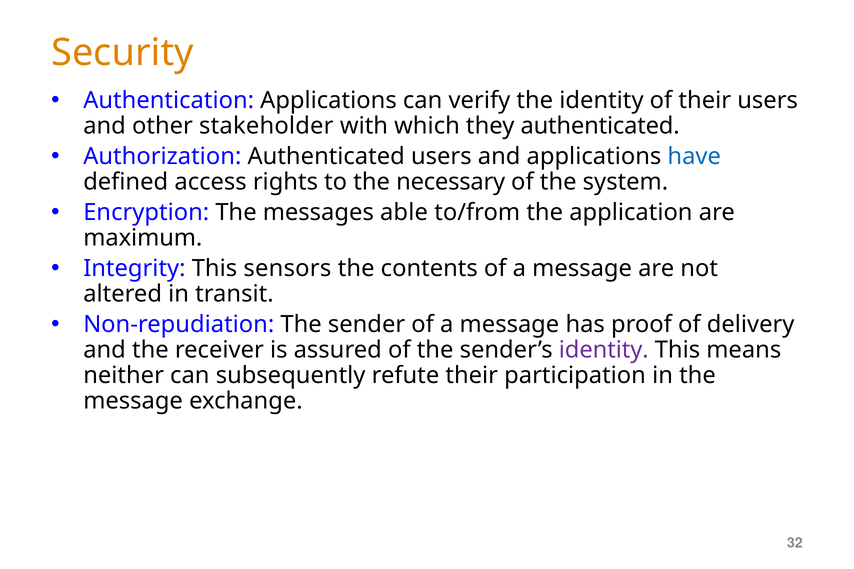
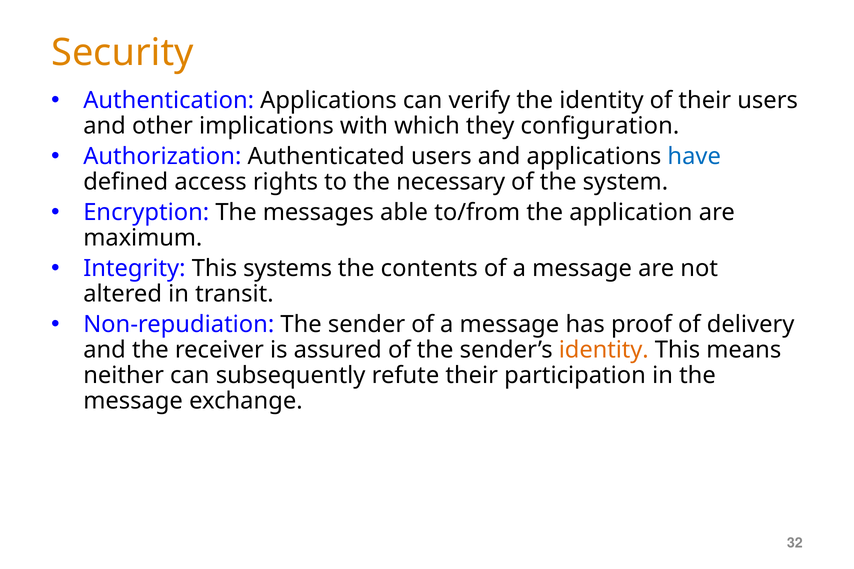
stakeholder: stakeholder -> implications (266, 126)
they authenticated: authenticated -> configuration (600, 126)
sensors: sensors -> systems (288, 269)
identity colour: purple -> orange (604, 350)
